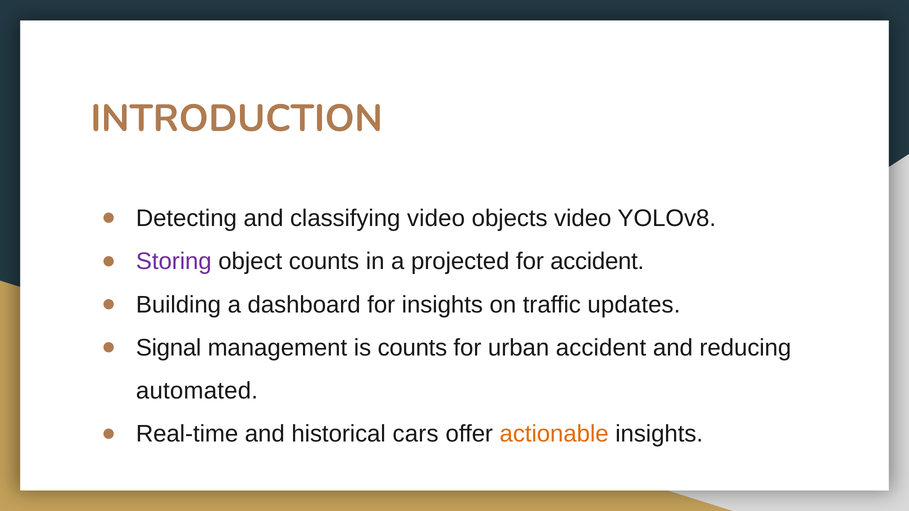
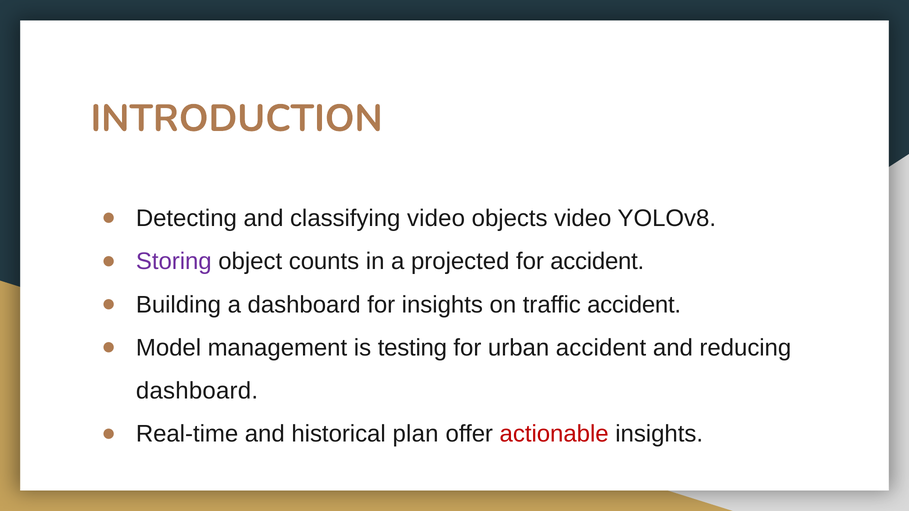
traffic updates: updates -> accident (634, 305)
Signal: Signal -> Model (169, 348)
is counts: counts -> testing (412, 348)
automated: automated -> dashboard (197, 391)
cars: cars -> plan (416, 434)
actionable colour: orange -> red (554, 434)
